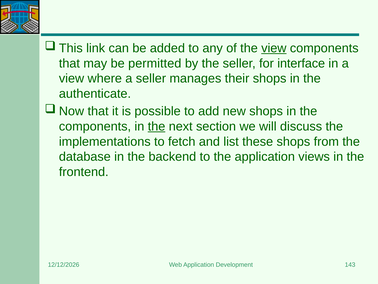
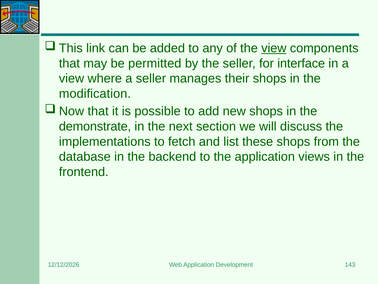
authenticate: authenticate -> modification (95, 93)
components: components -> demonstrate (95, 126)
the underline: present -> none (157, 126)
